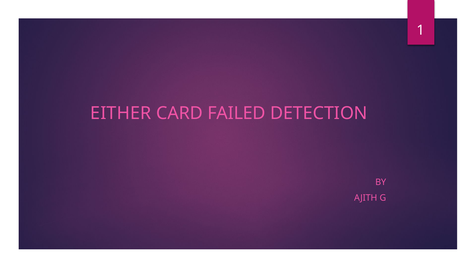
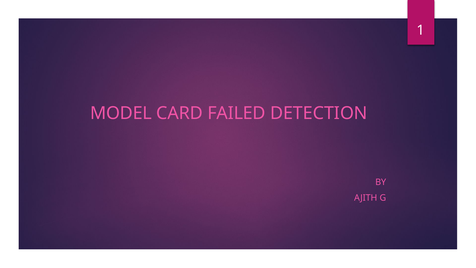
EITHER: EITHER -> MODEL (121, 113)
